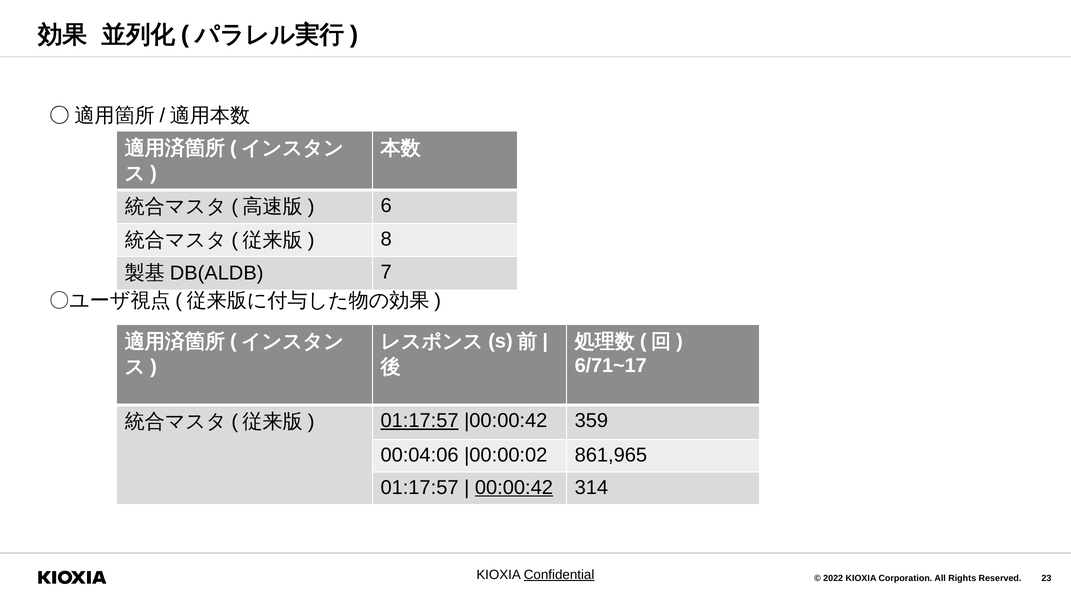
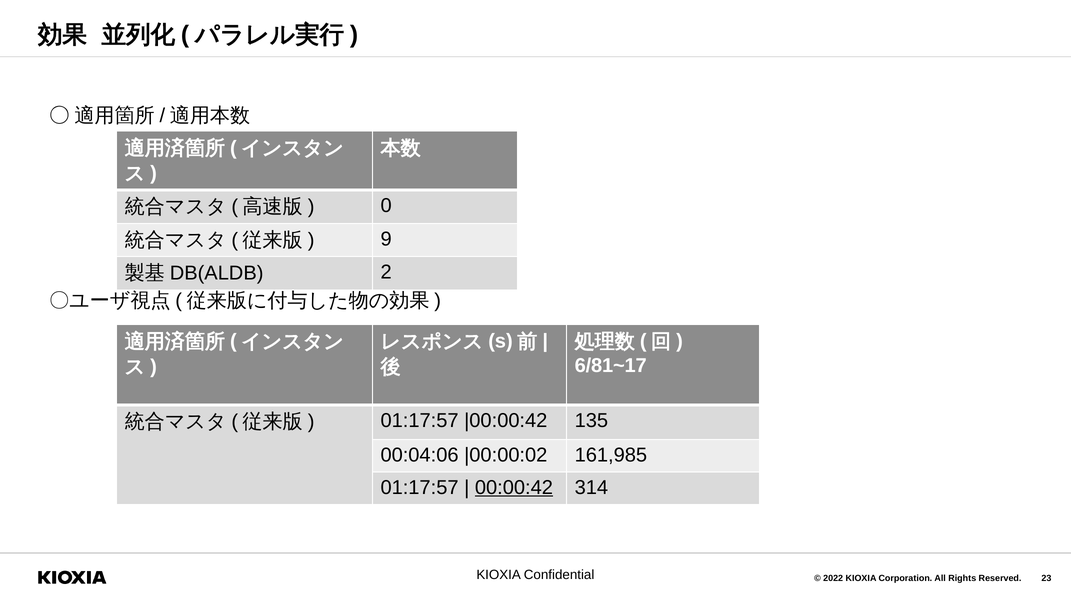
6: 6 -> 0 (386, 206)
8: 8 -> 9 (386, 239)
7: 7 -> 2 (386, 272)
6/71~17: 6/71~17 -> 6/81~17 (611, 366)
01:17:57 underline: present -> none (420, 421)
359: 359 -> 135 (591, 421)
861,965: 861,965 -> 161,985 (611, 455)
Confidential underline: present -> none (559, 575)
